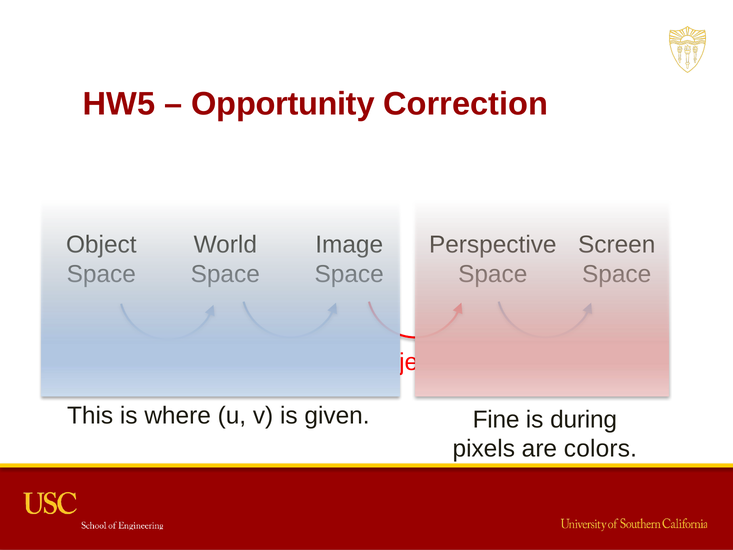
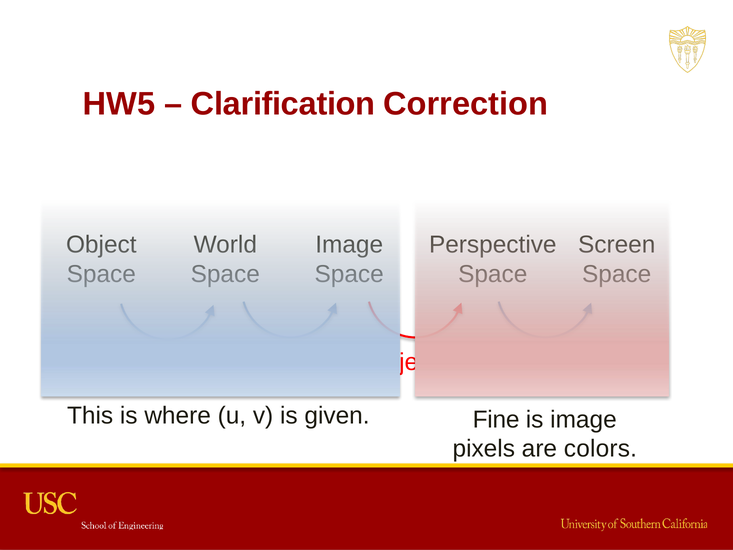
Opportunity: Opportunity -> Clarification (283, 104)
is during: during -> image (583, 419)
